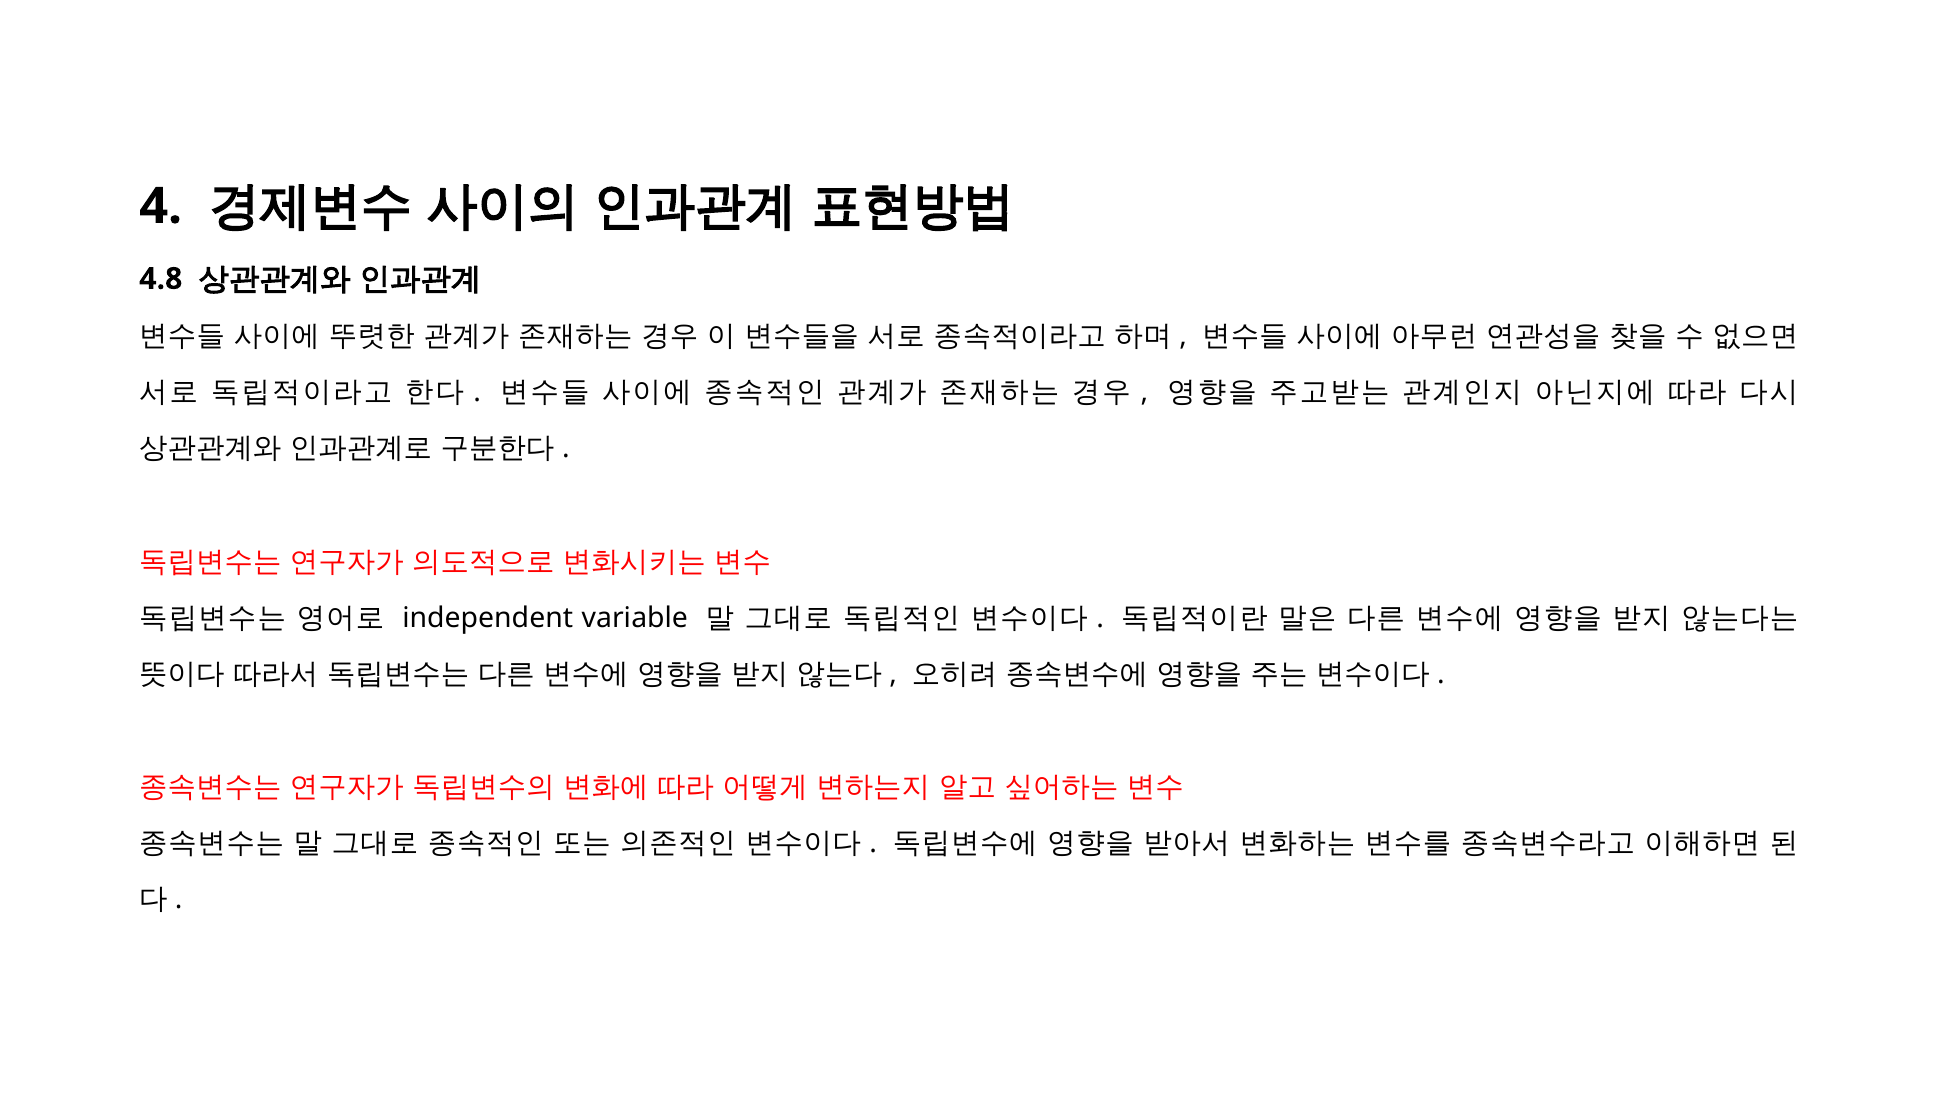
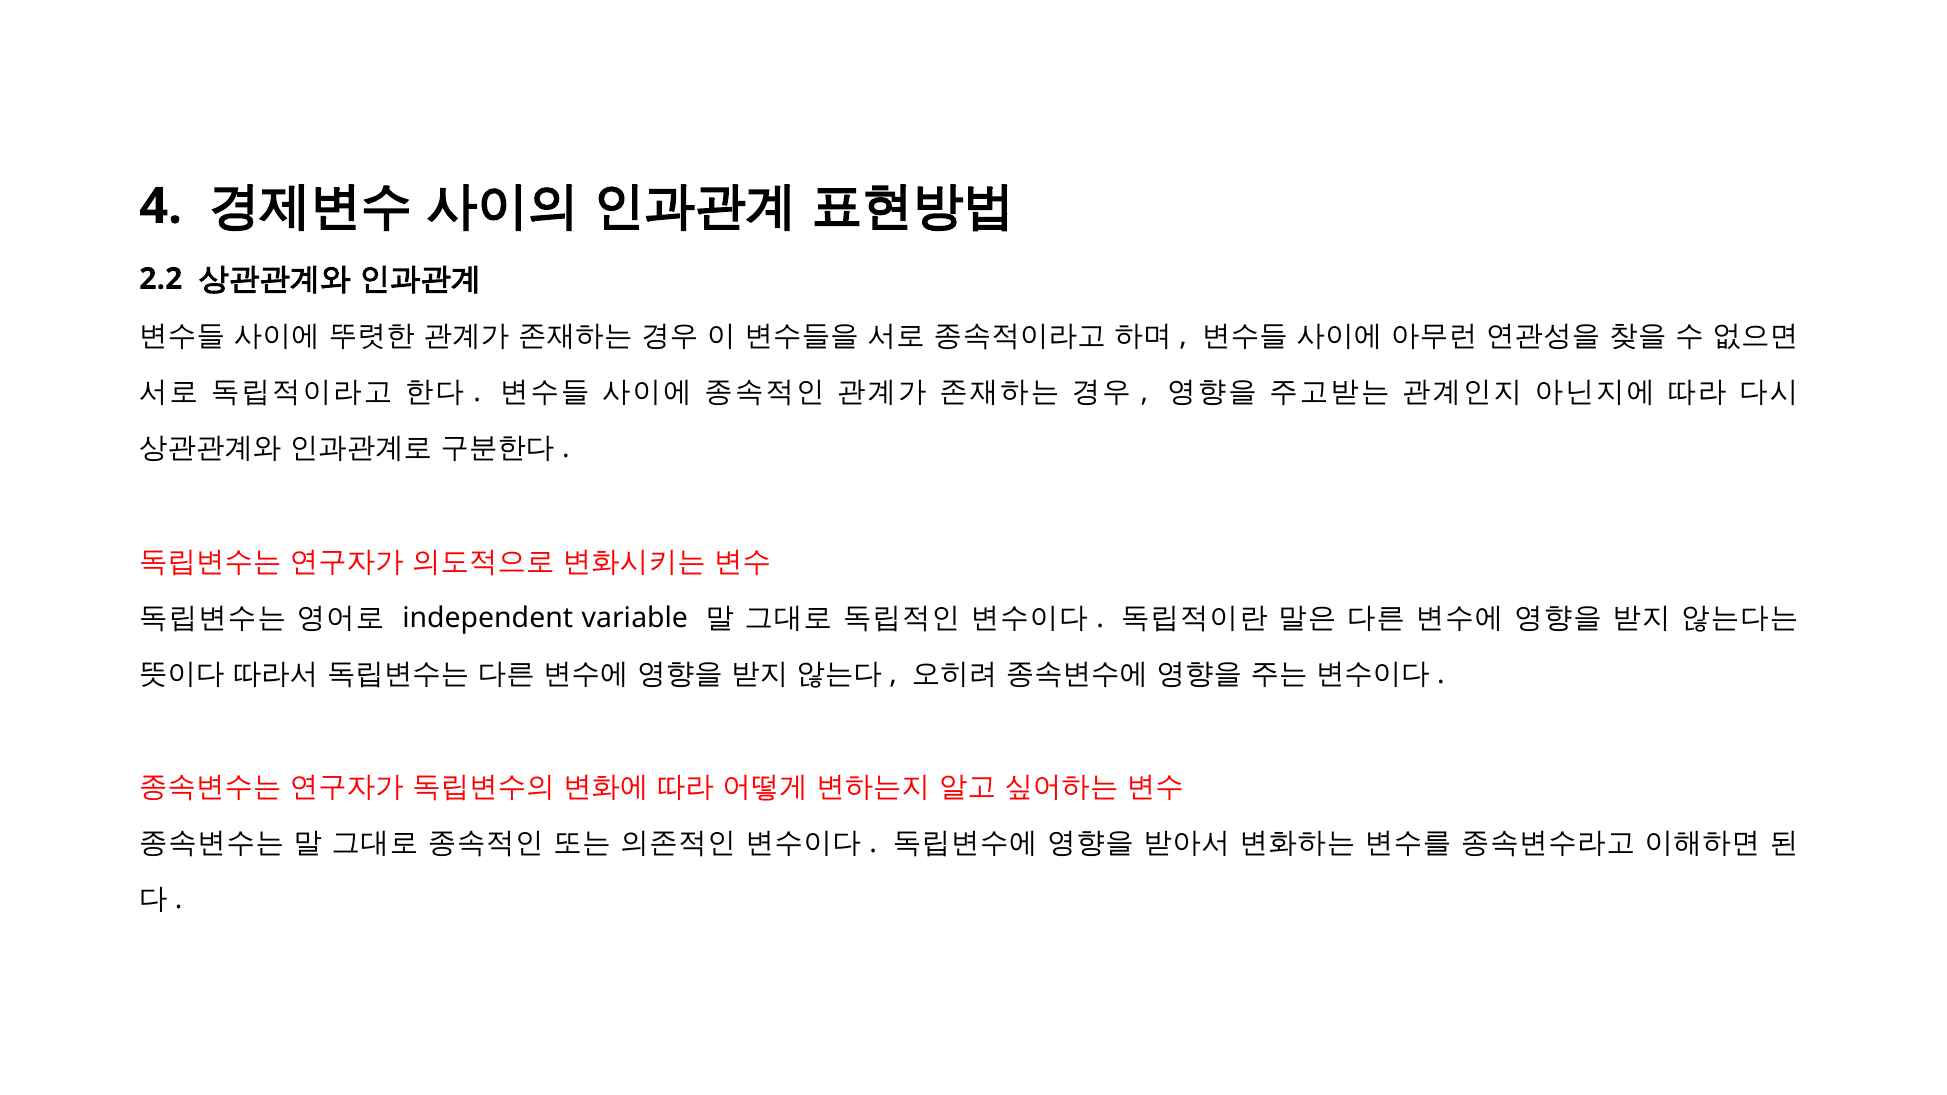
4.8: 4.8 -> 2.2 (161, 279)
